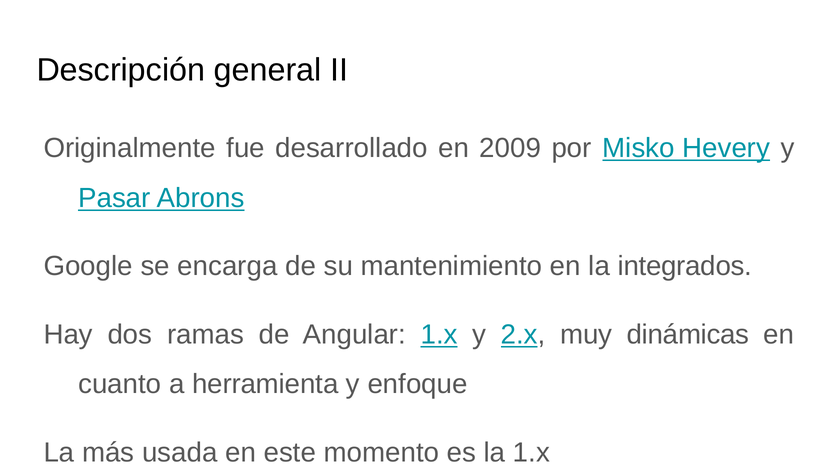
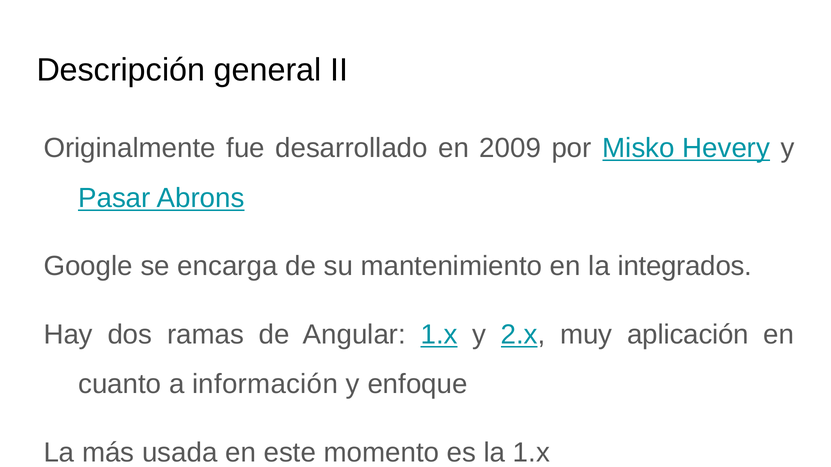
dinámicas: dinámicas -> aplicación (688, 335)
herramienta: herramienta -> información (265, 385)
